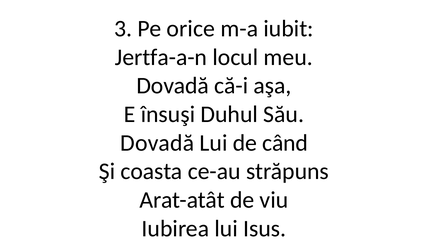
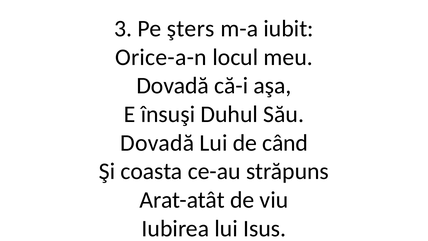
orice: orice -> şters (191, 29)
Jertfa-a-n: Jertfa-a-n -> Orice-a-n (161, 57)
